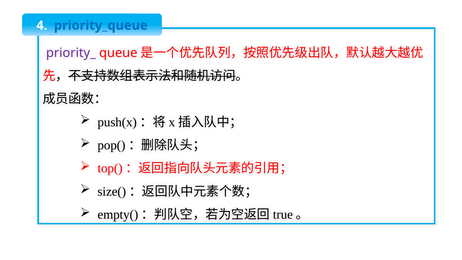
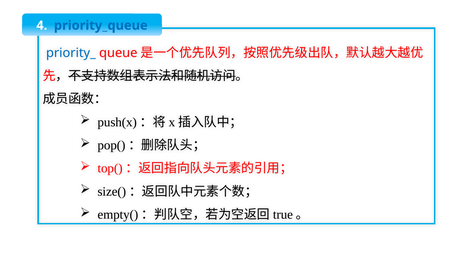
priority_ colour: purple -> blue (71, 53)
